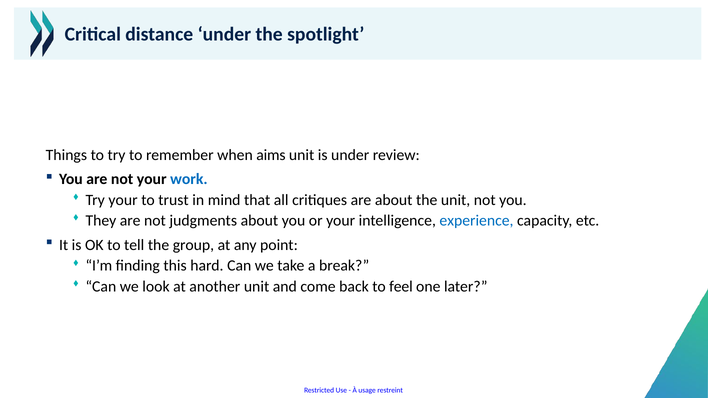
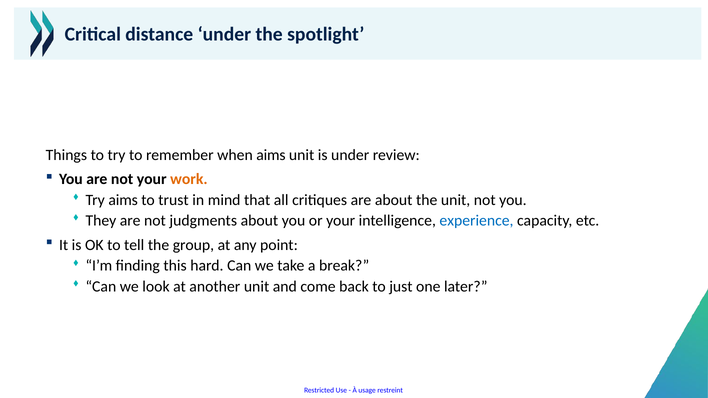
work colour: blue -> orange (189, 179)
Try your: your -> aims (123, 200)
feel: feel -> just (401, 287)
